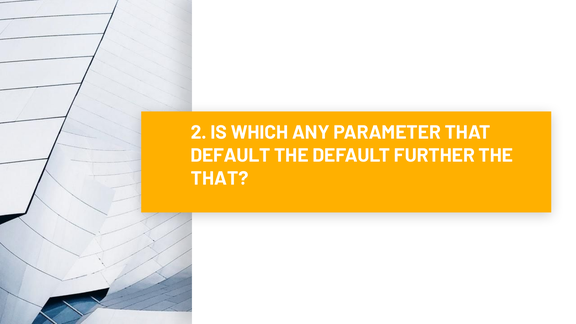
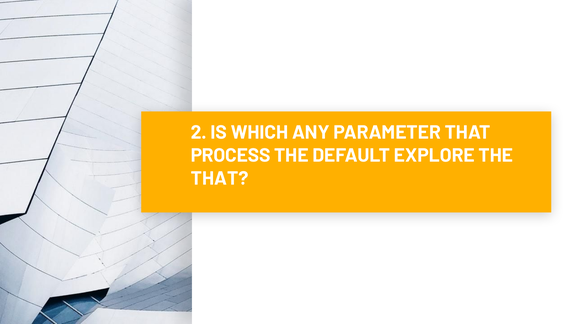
DEFAULT: DEFAULT -> PROCESS (231, 155)
FURTHER: FURTHER -> EXPLORE (434, 155)
